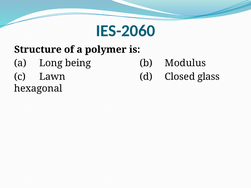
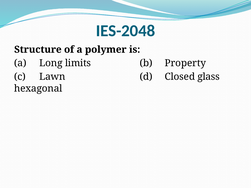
IES-2060: IES-2060 -> IES-2048 (125, 31)
being: being -> limits (78, 63)
Modulus: Modulus -> Property (185, 63)
